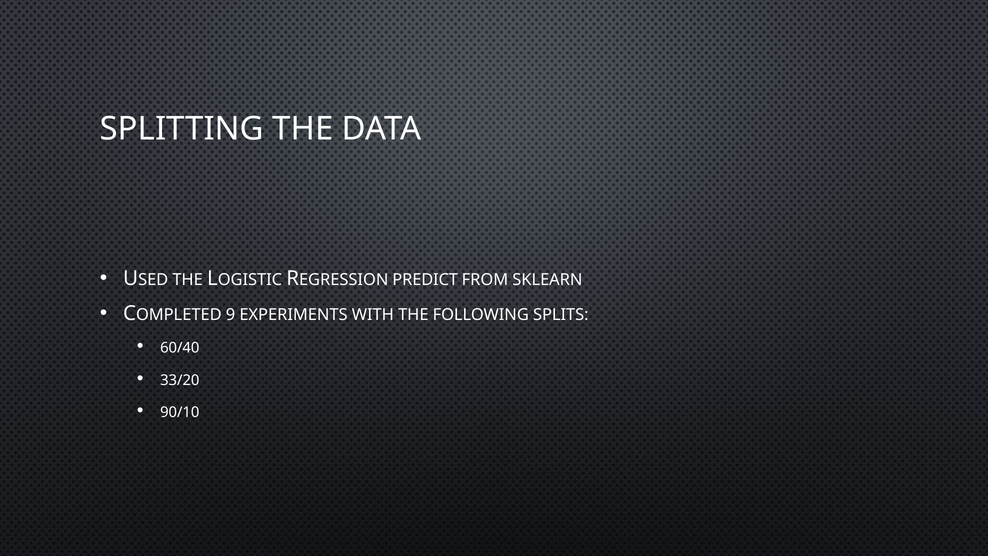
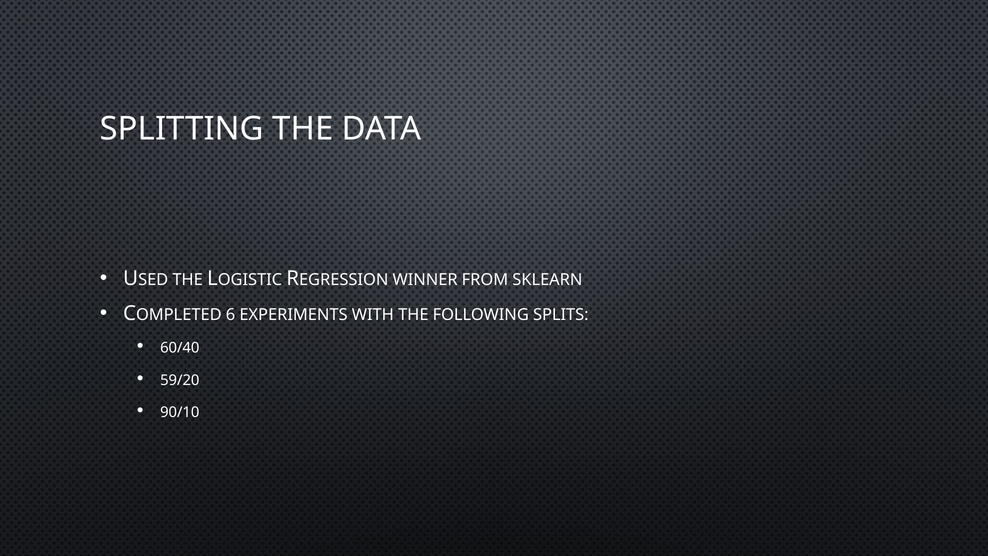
PREDICT: PREDICT -> WINNER (425, 280)
9: 9 -> 6 (231, 315)
33/20: 33/20 -> 59/20 (180, 380)
